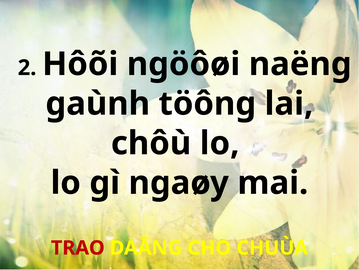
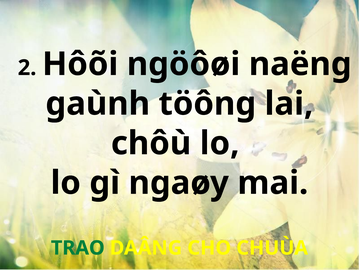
TRAO colour: red -> green (78, 247)
